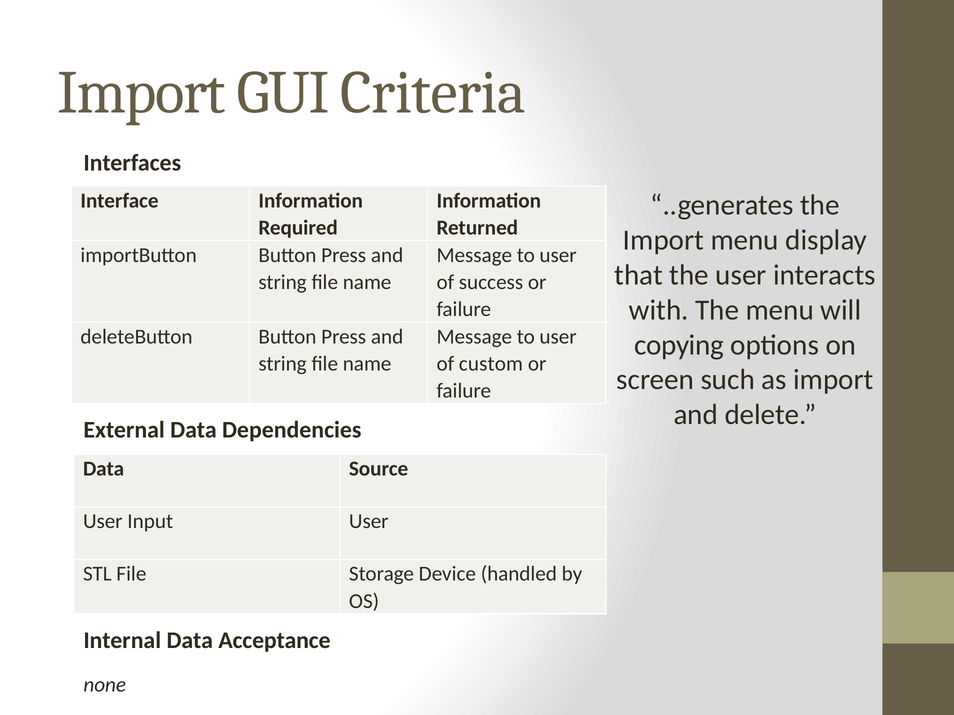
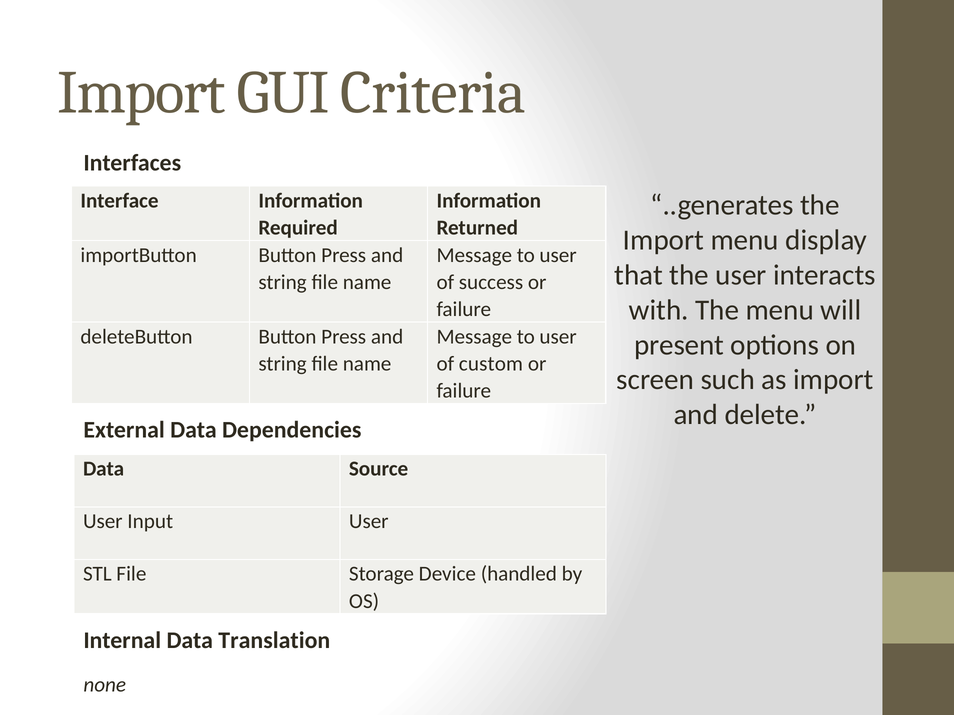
copying: copying -> present (679, 345)
Acceptance: Acceptance -> Translation (274, 641)
